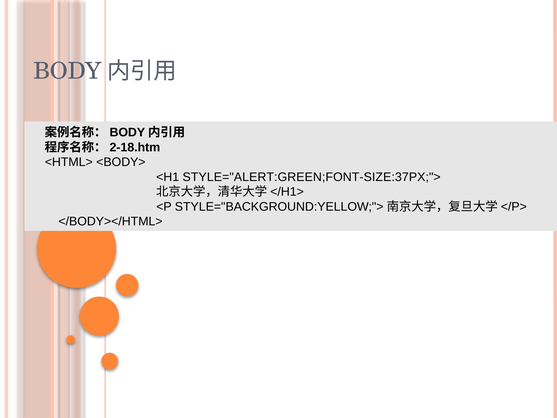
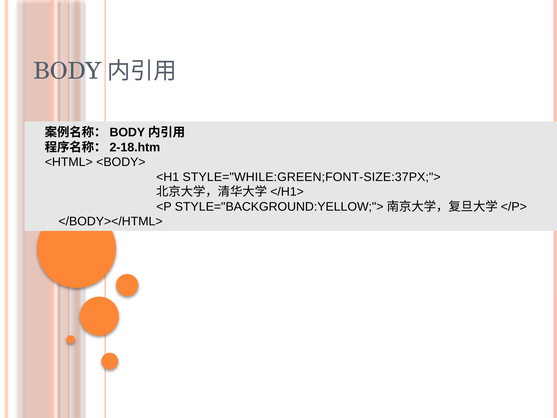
STYLE="ALERT:GREEN;FONT-SIZE:37PX;">: STYLE="ALERT:GREEN;FONT-SIZE:37PX;"> -> STYLE="WHILE:GREEN;FONT-SIZE:37PX;"> (312, 177)
